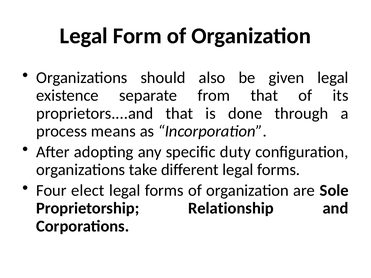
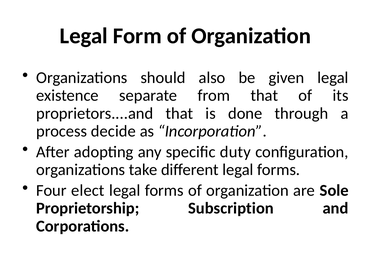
means: means -> decide (113, 131)
Relationship: Relationship -> Subscription (231, 208)
